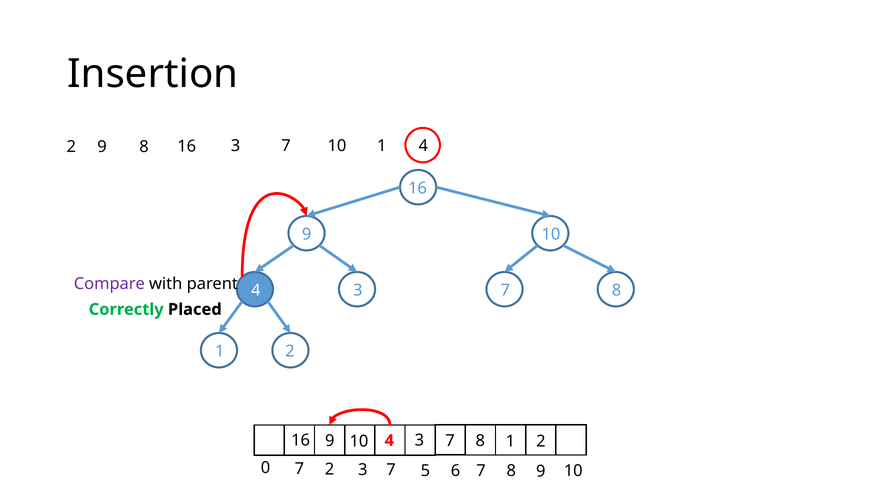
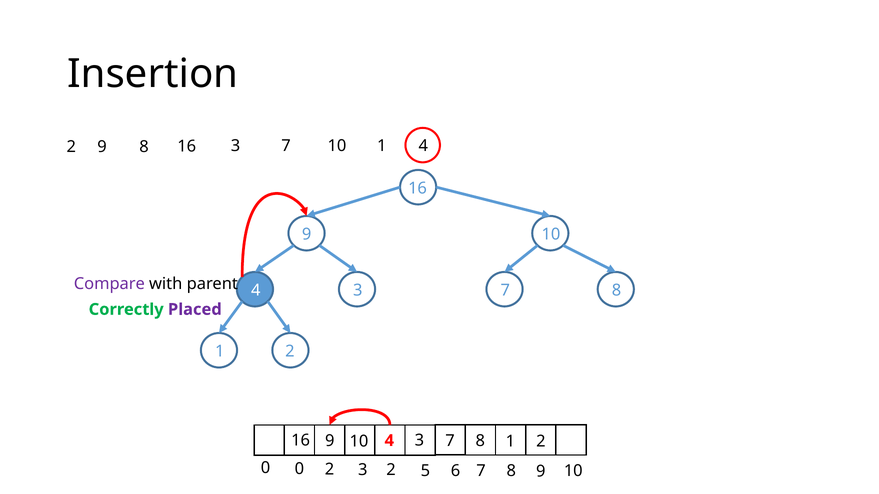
Placed colour: black -> purple (195, 310)
0 7: 7 -> 0 (299, 469)
2 3 7: 7 -> 2 (391, 470)
